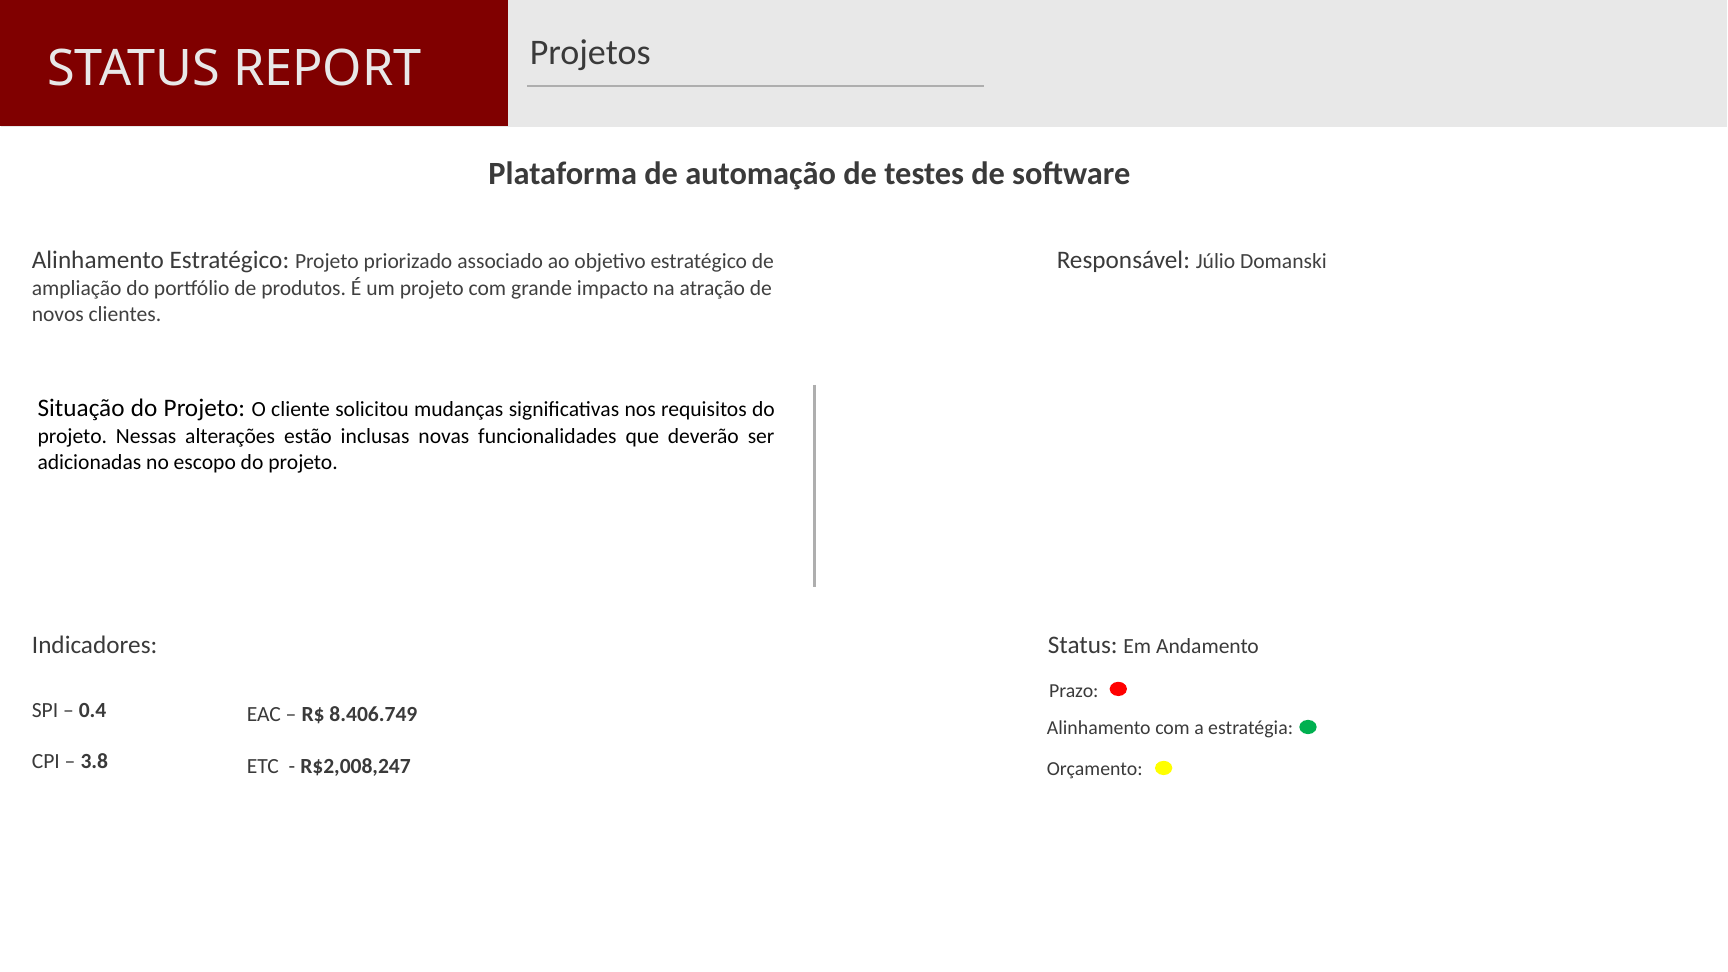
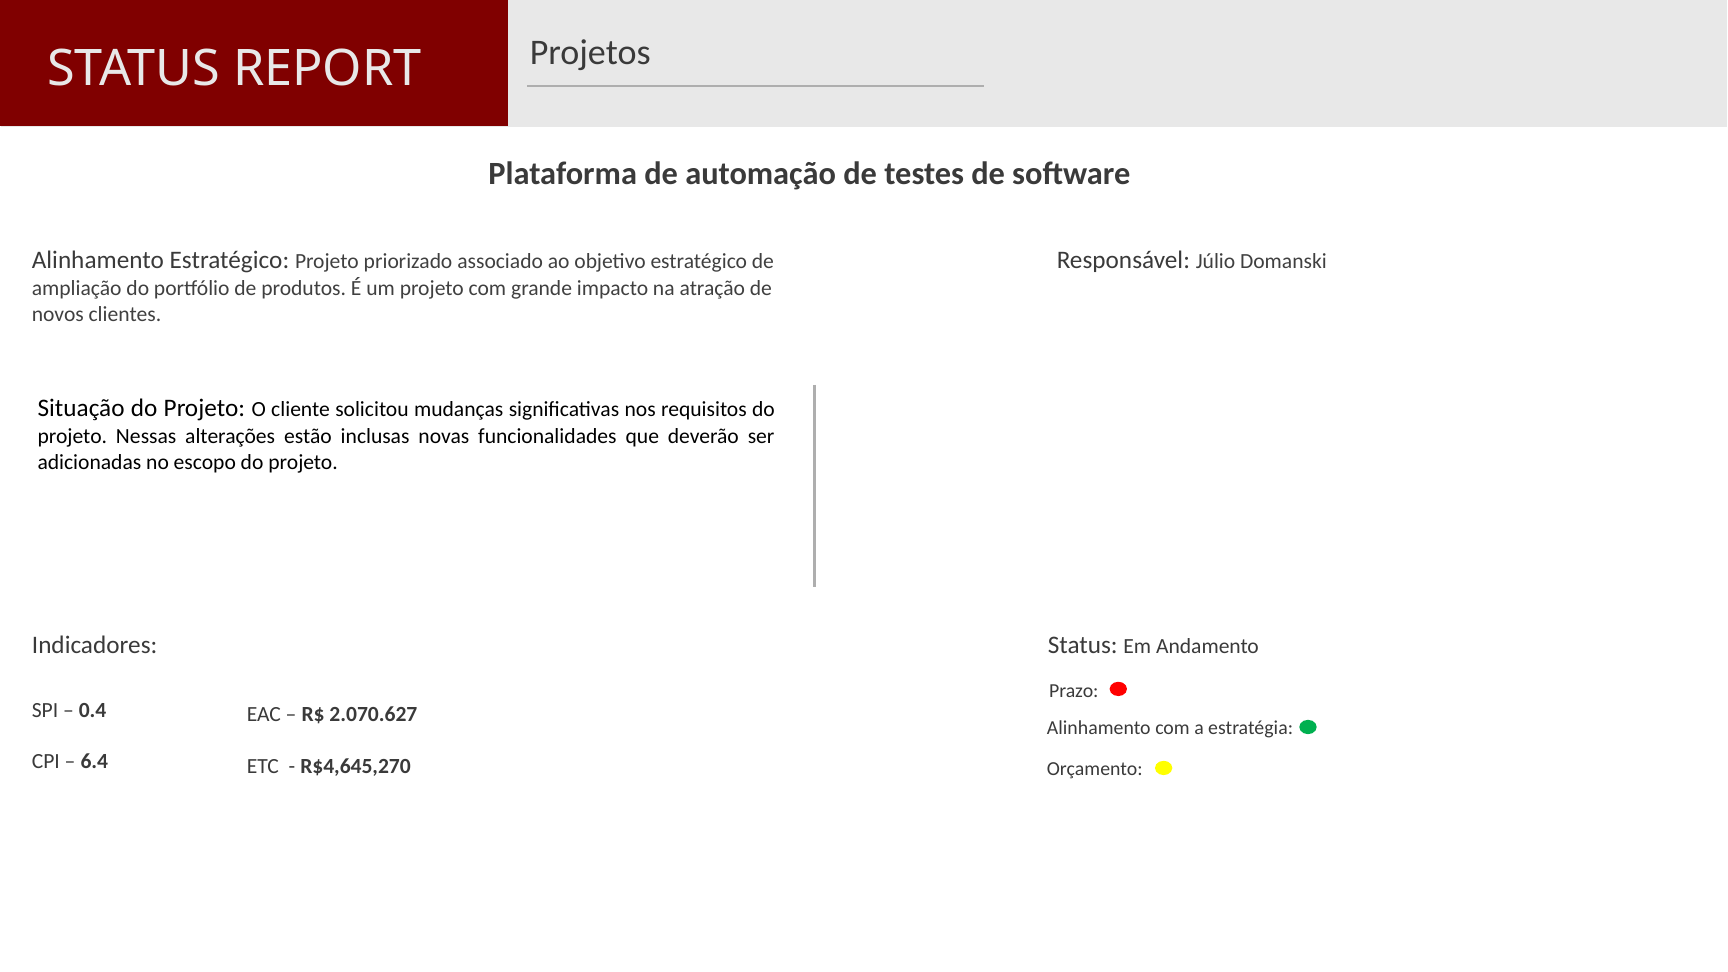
8.406.749: 8.406.749 -> 2.070.627 (373, 715)
3.8: 3.8 -> 6.4 (94, 762)
R$2,008,247: R$2,008,247 -> R$4,645,270 (356, 767)
